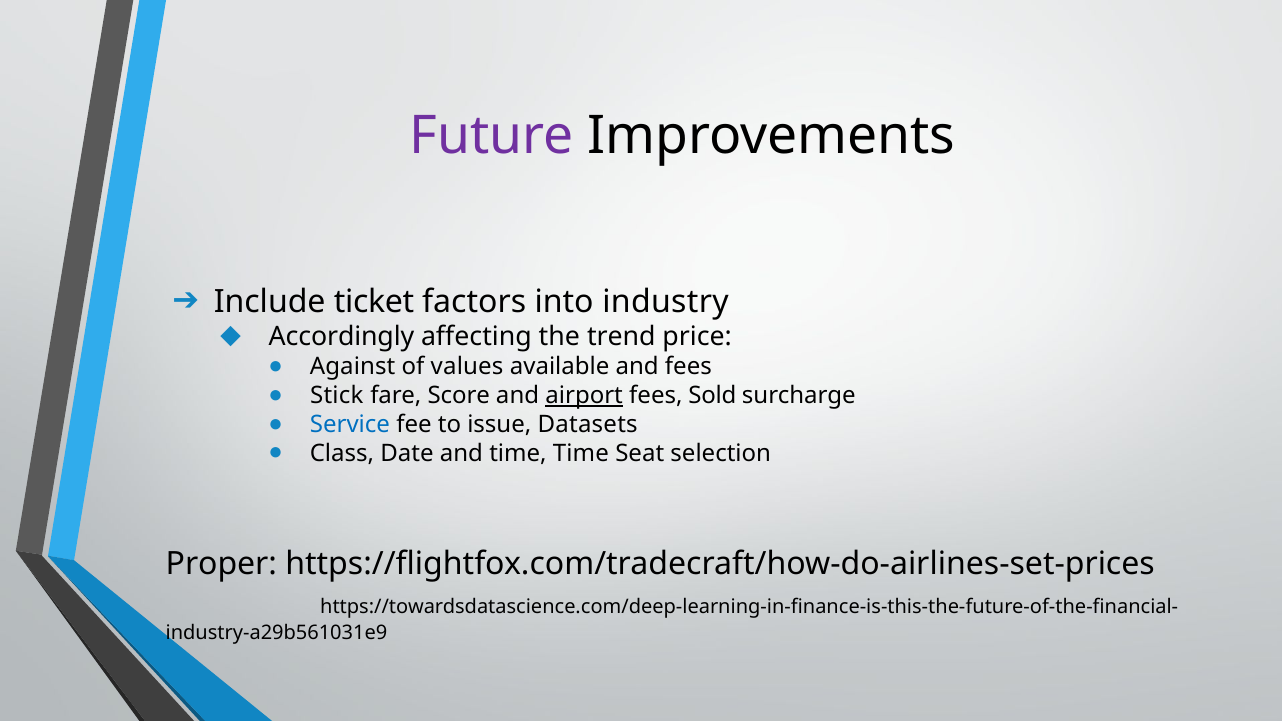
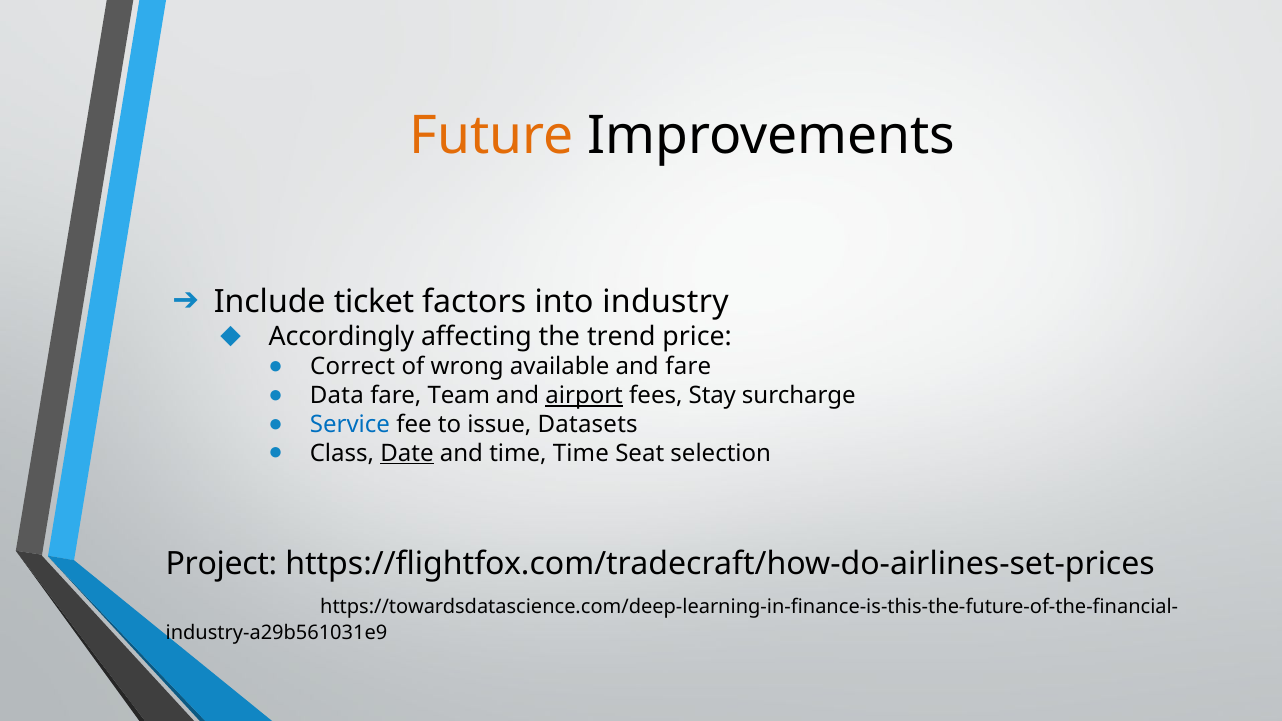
Future colour: purple -> orange (492, 136)
Against: Against -> Correct (353, 367)
values: values -> wrong (467, 367)
and fees: fees -> fare (688, 367)
Stick: Stick -> Data (337, 396)
Score: Score -> Team (459, 396)
Sold: Sold -> Stay (712, 396)
Date underline: none -> present (407, 453)
Proper: Proper -> Project (221, 564)
